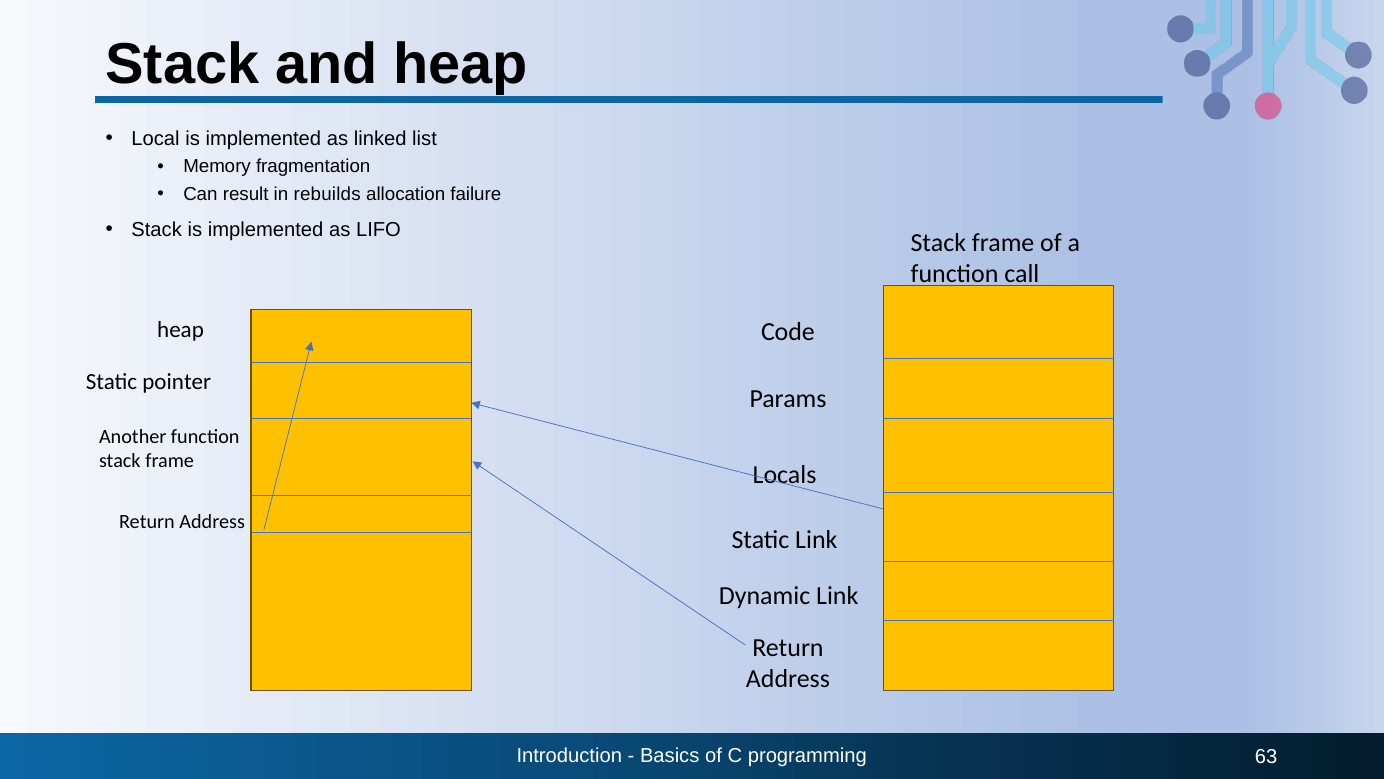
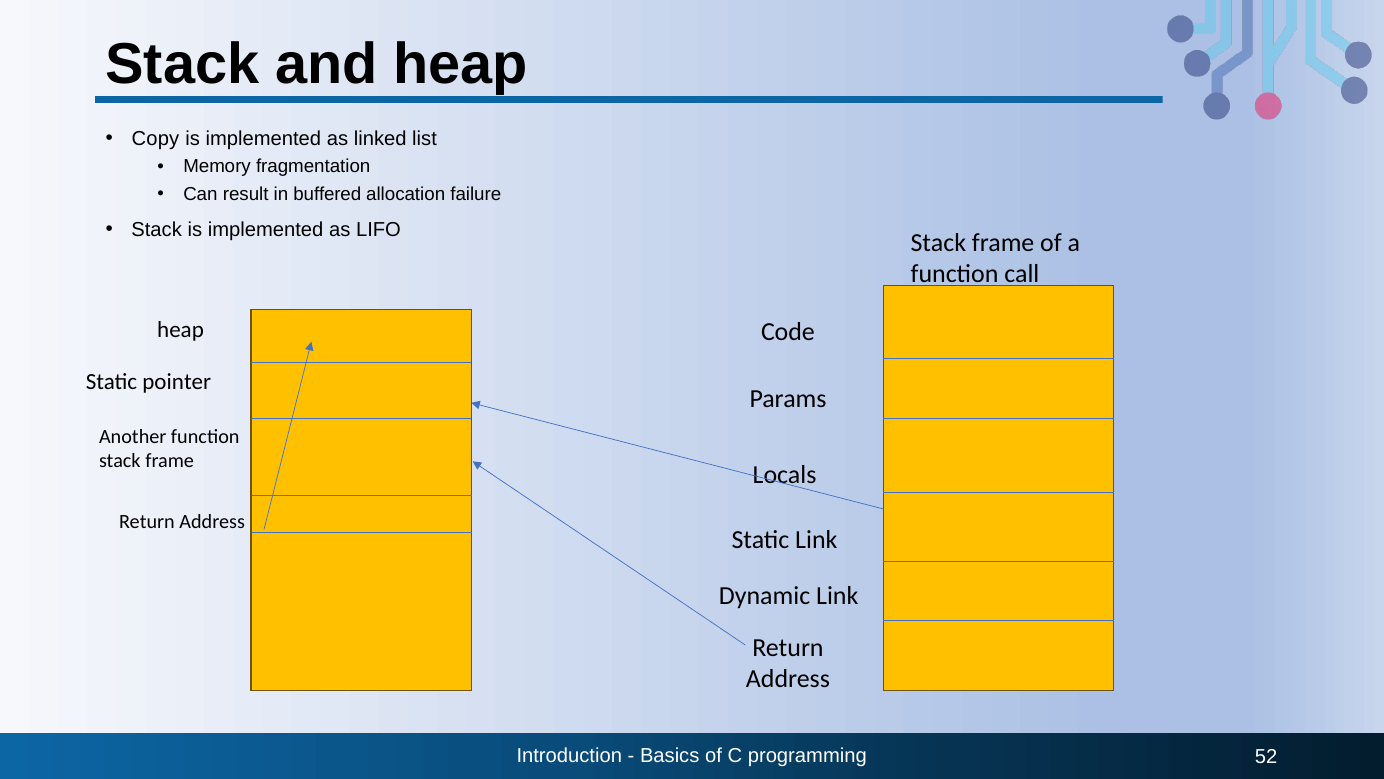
Local: Local -> Copy (155, 138)
rebuilds: rebuilds -> buffered (327, 194)
63: 63 -> 52 (1266, 756)
